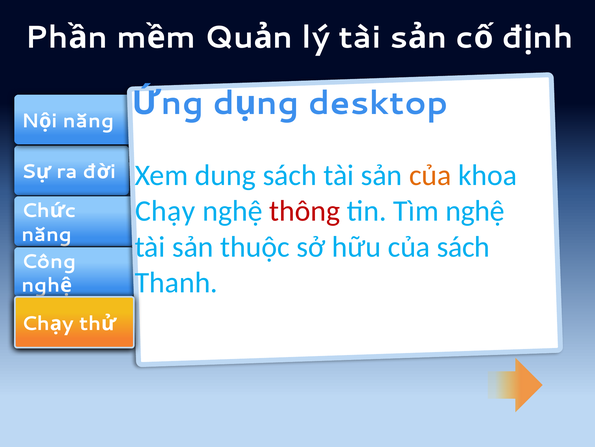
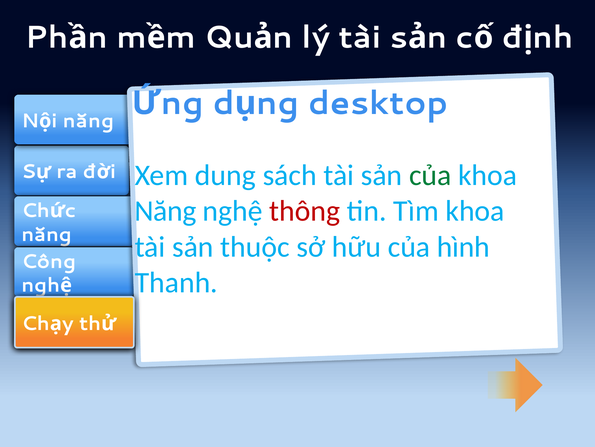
của colour: orange -> green (430, 175)
Chạy: Chạy -> Năng (165, 211)
Tìm nghệ: nghệ -> khoa (475, 211)
của sách: sách -> hình (463, 247)
